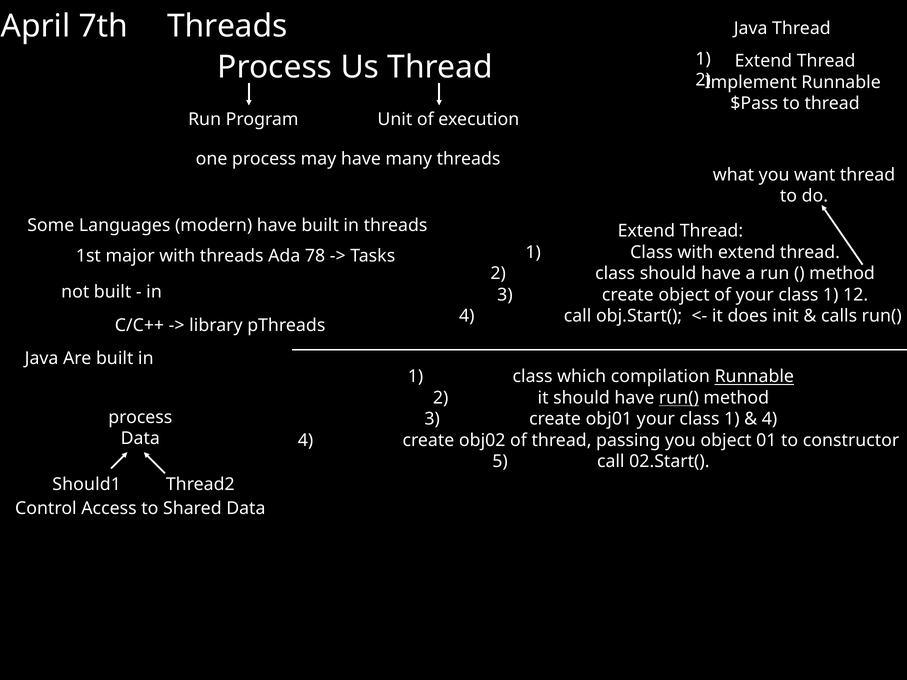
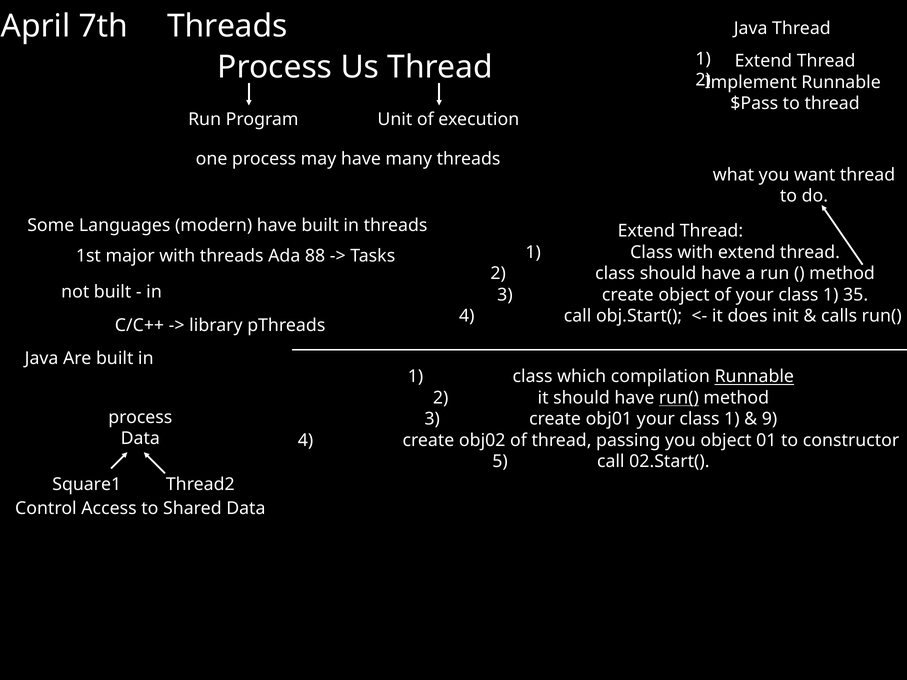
78: 78 -> 88 (315, 256)
12: 12 -> 35 (856, 295)
4: 4 -> 9 (770, 419)
Should1: Should1 -> Square1 (87, 485)
